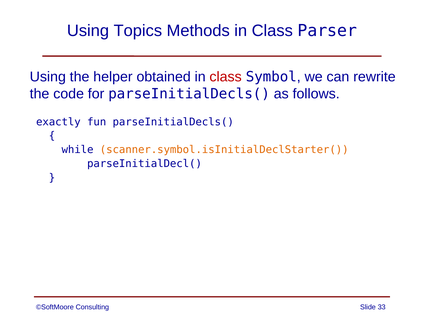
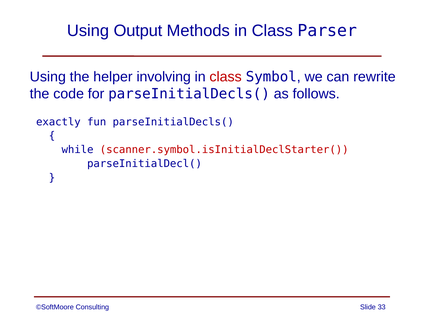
Topics: Topics -> Output (138, 31)
obtained: obtained -> involving (164, 77)
scanner.symbol.isInitialDeclStarter( colour: orange -> red (224, 150)
